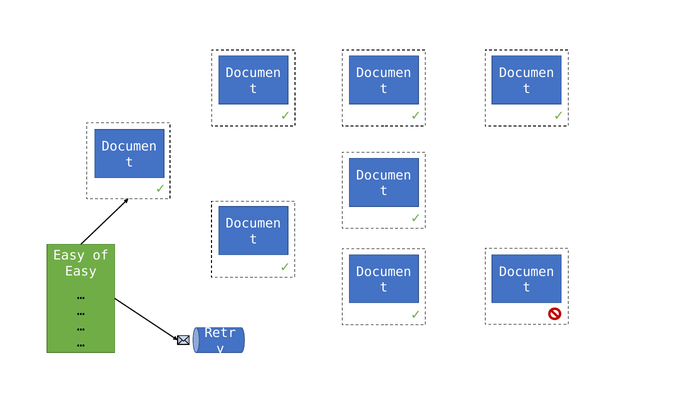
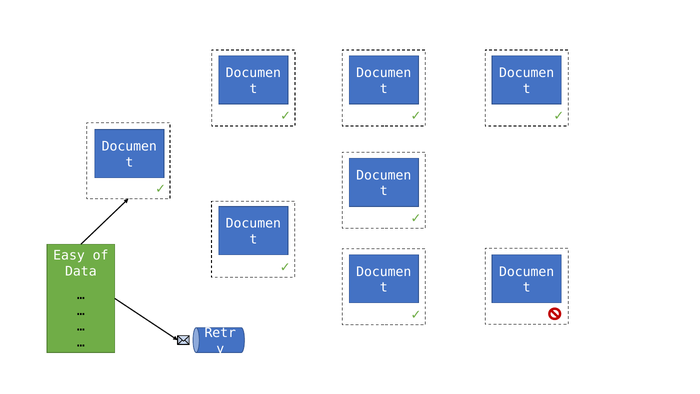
Easy: Easy -> Data (81, 271)
